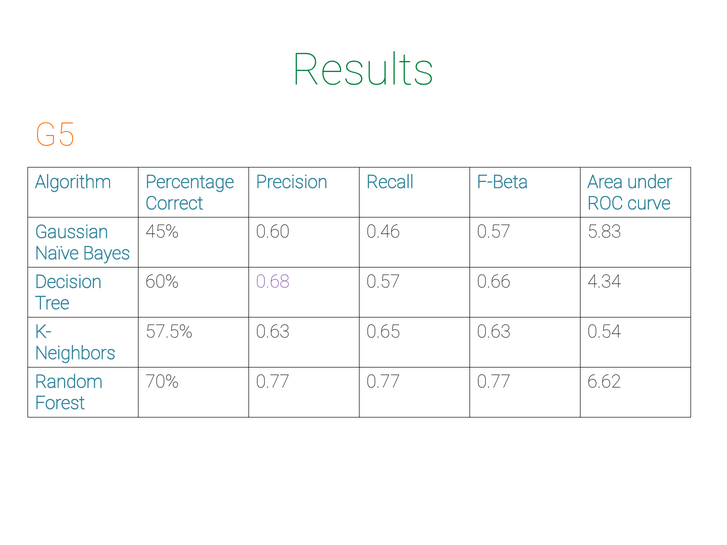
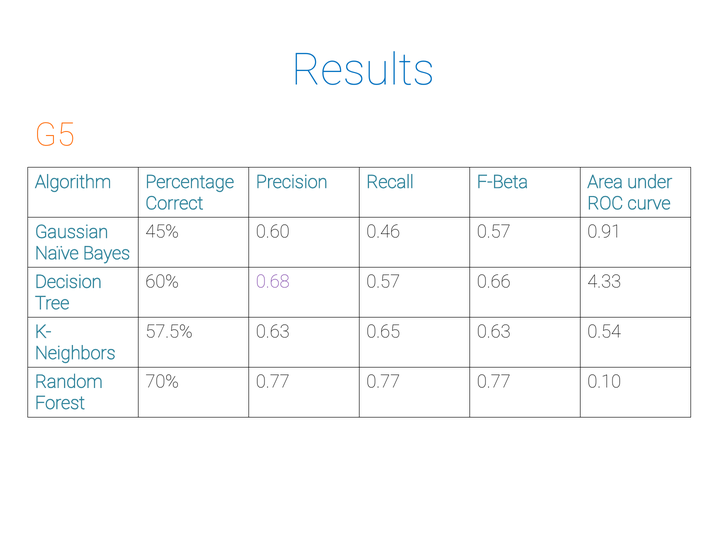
Results colour: green -> blue (363, 70)
5.83: 5.83 -> 0.91 (604, 232)
4.34: 4.34 -> 4.33 (604, 282)
6.62: 6.62 -> 0.10 (604, 382)
